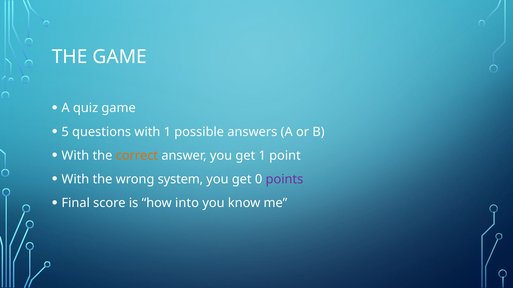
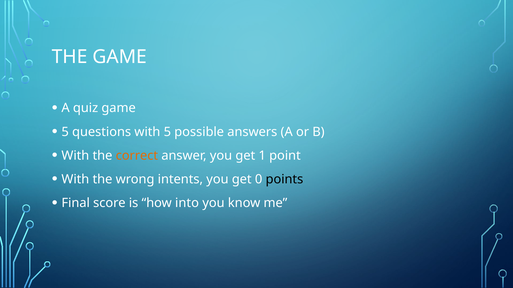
with 1: 1 -> 5 (167, 132)
system: system -> intents (180, 180)
points colour: purple -> black (284, 180)
